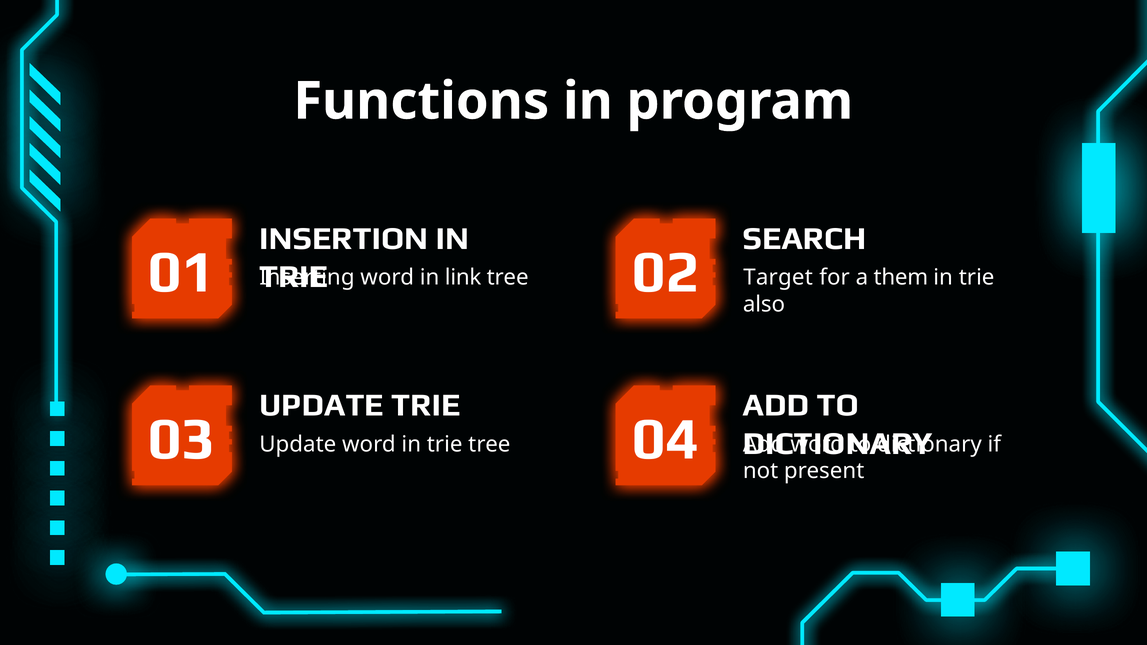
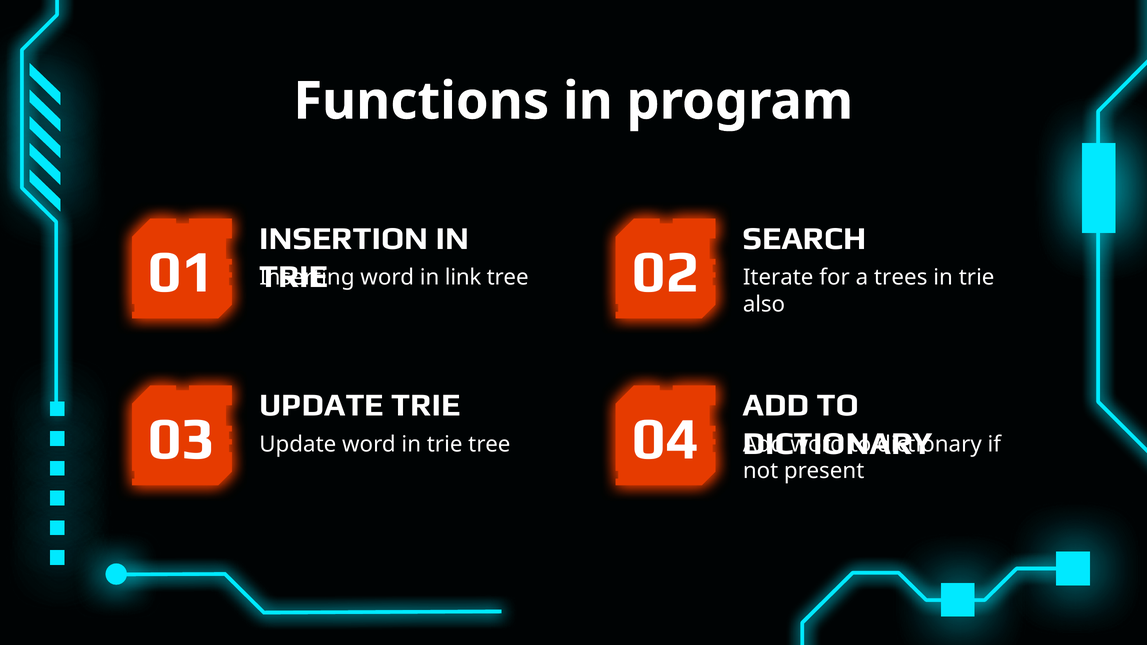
Target: Target -> Iterate (778, 278)
them: them -> trees (901, 278)
